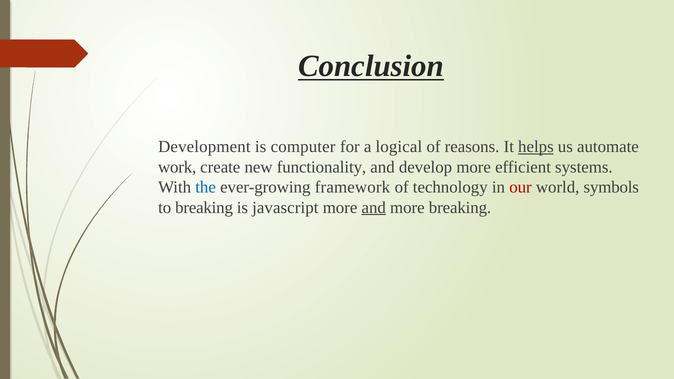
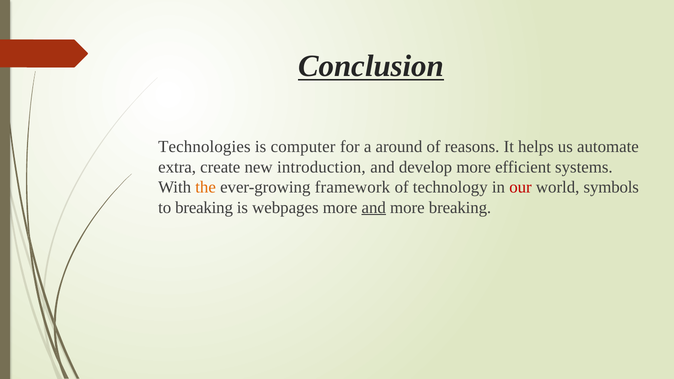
Development: Development -> Technologies (204, 147)
logical: logical -> around (399, 147)
helps underline: present -> none (536, 147)
work: work -> extra (177, 167)
functionality: functionality -> introduction (321, 167)
the colour: blue -> orange (206, 187)
javascript: javascript -> webpages (285, 208)
